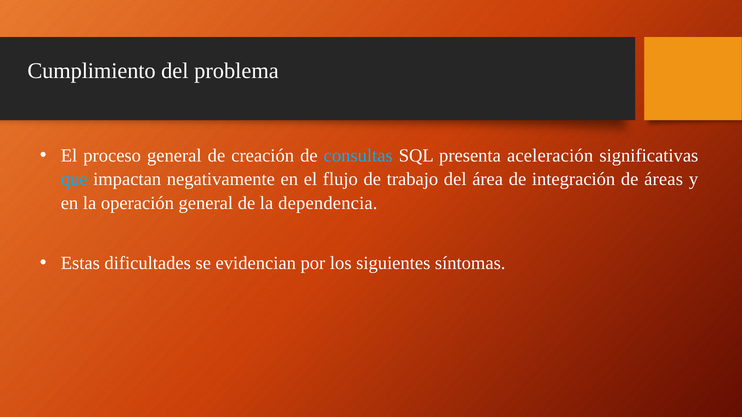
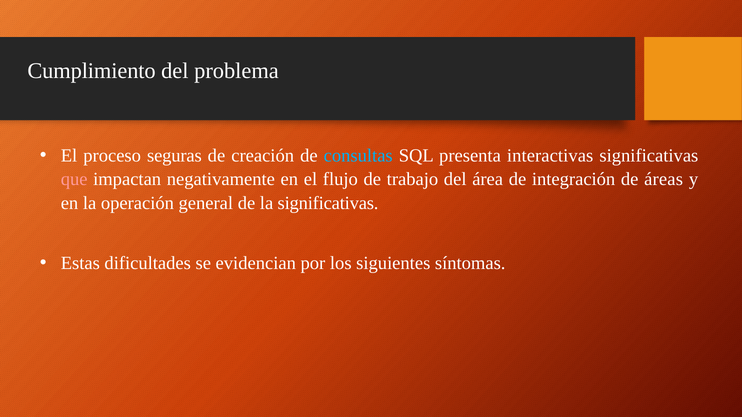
proceso general: general -> seguras (174, 156)
aceleración: aceleración -> interactivas (550, 156)
que colour: light blue -> pink (74, 179)
la dependencia: dependencia -> significativas (328, 203)
